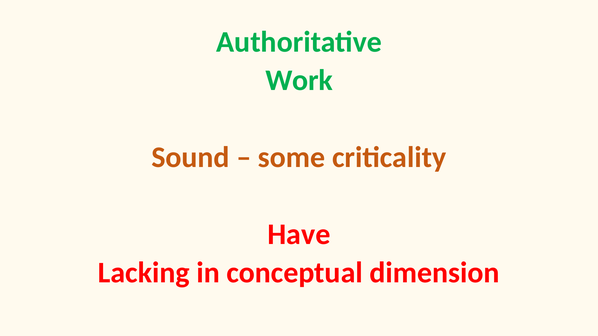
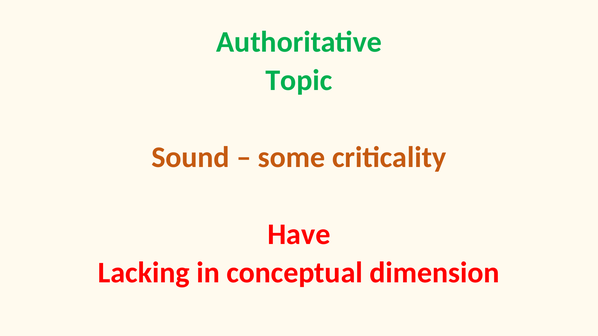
Work: Work -> Topic (299, 80)
